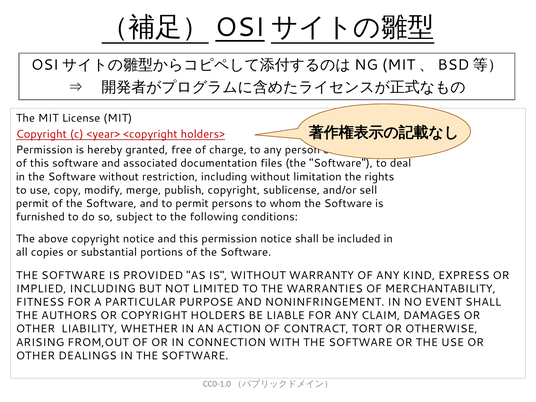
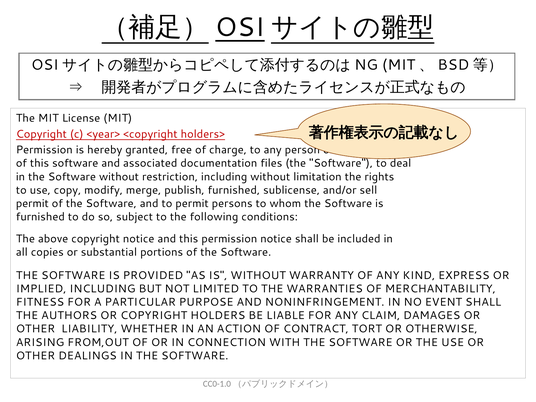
publish copyright: copyright -> furnished (234, 190)
